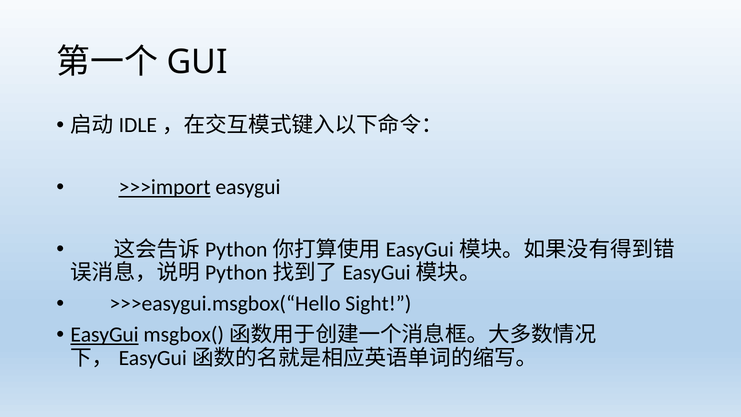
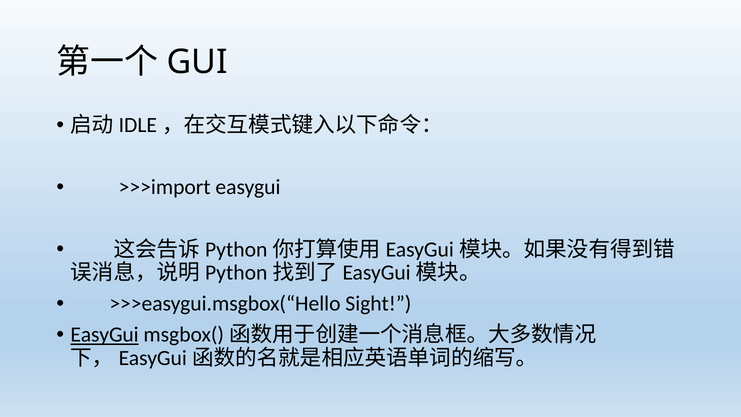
>>>import underline: present -> none (165, 187)
